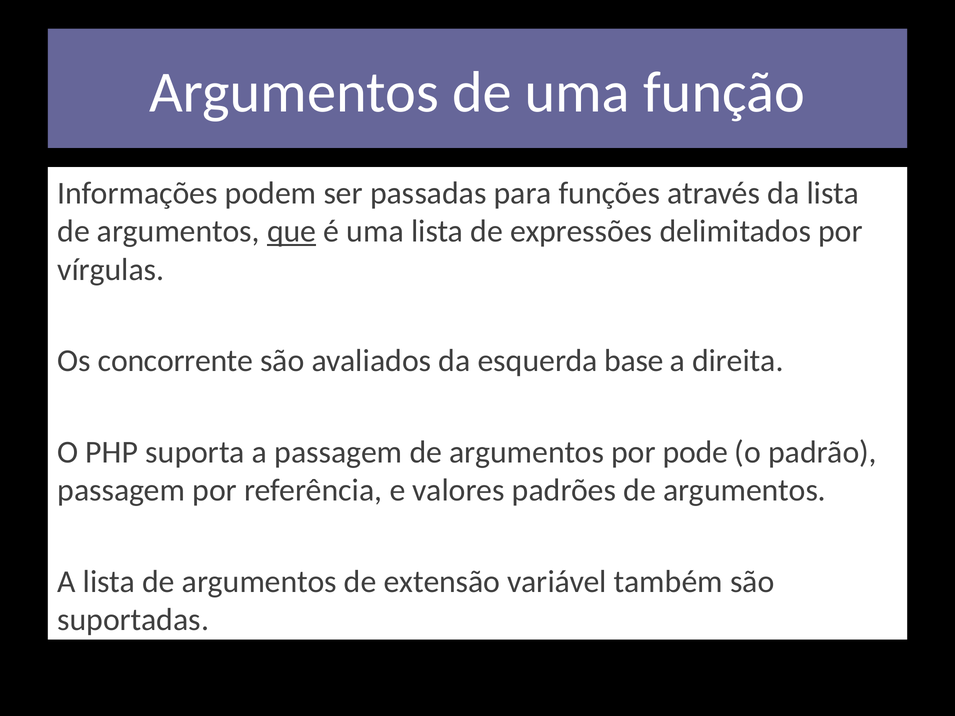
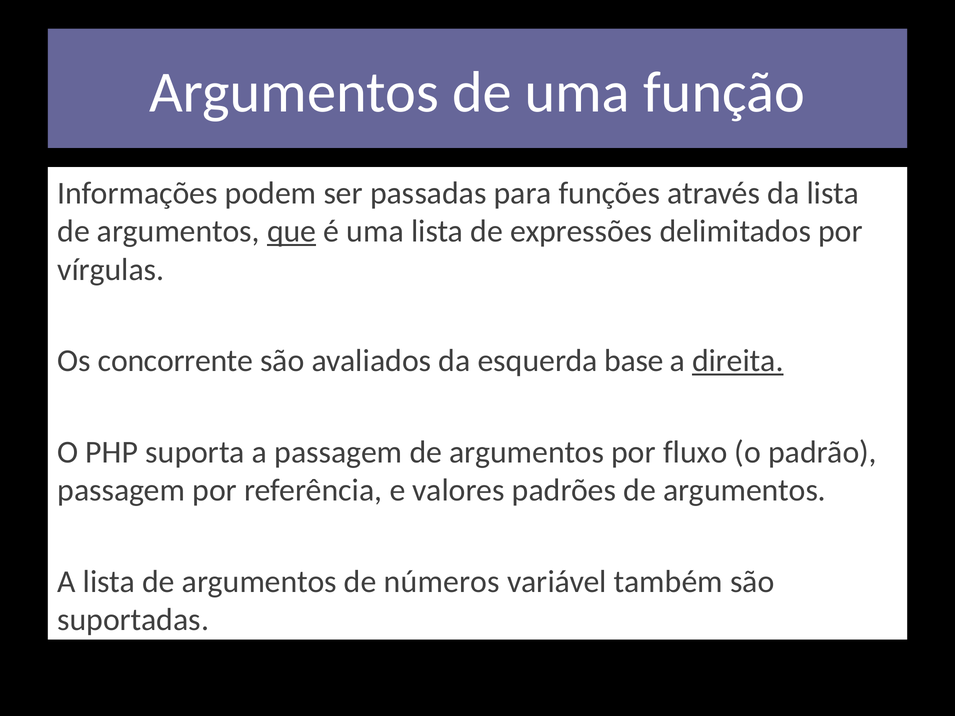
direita underline: none -> present (738, 361)
pode: pode -> fluxo (695, 452)
extensão: extensão -> números (442, 582)
